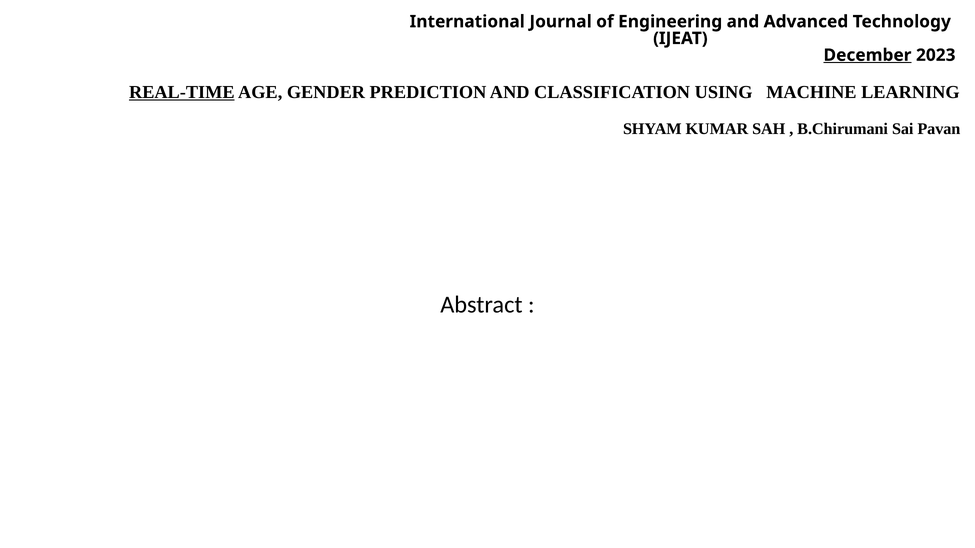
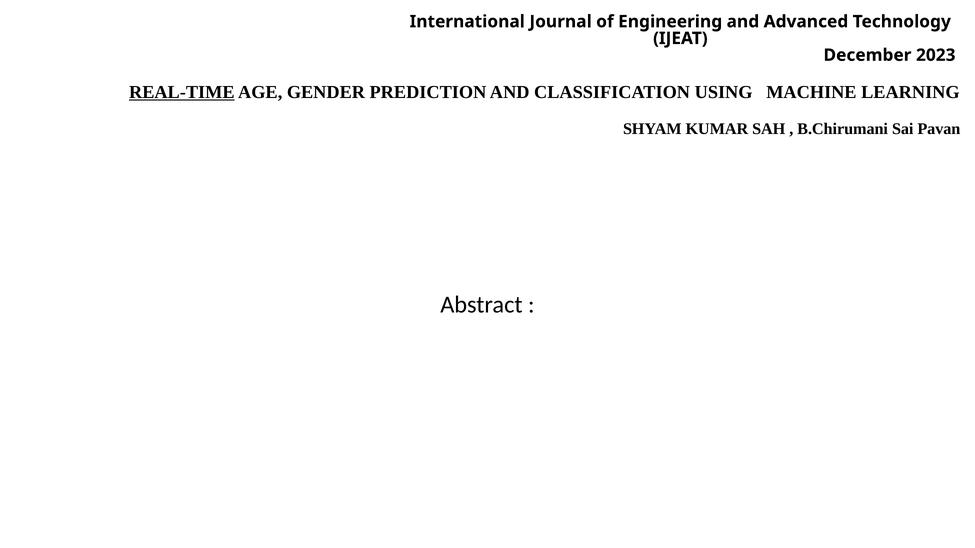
December underline: present -> none (867, 55)
